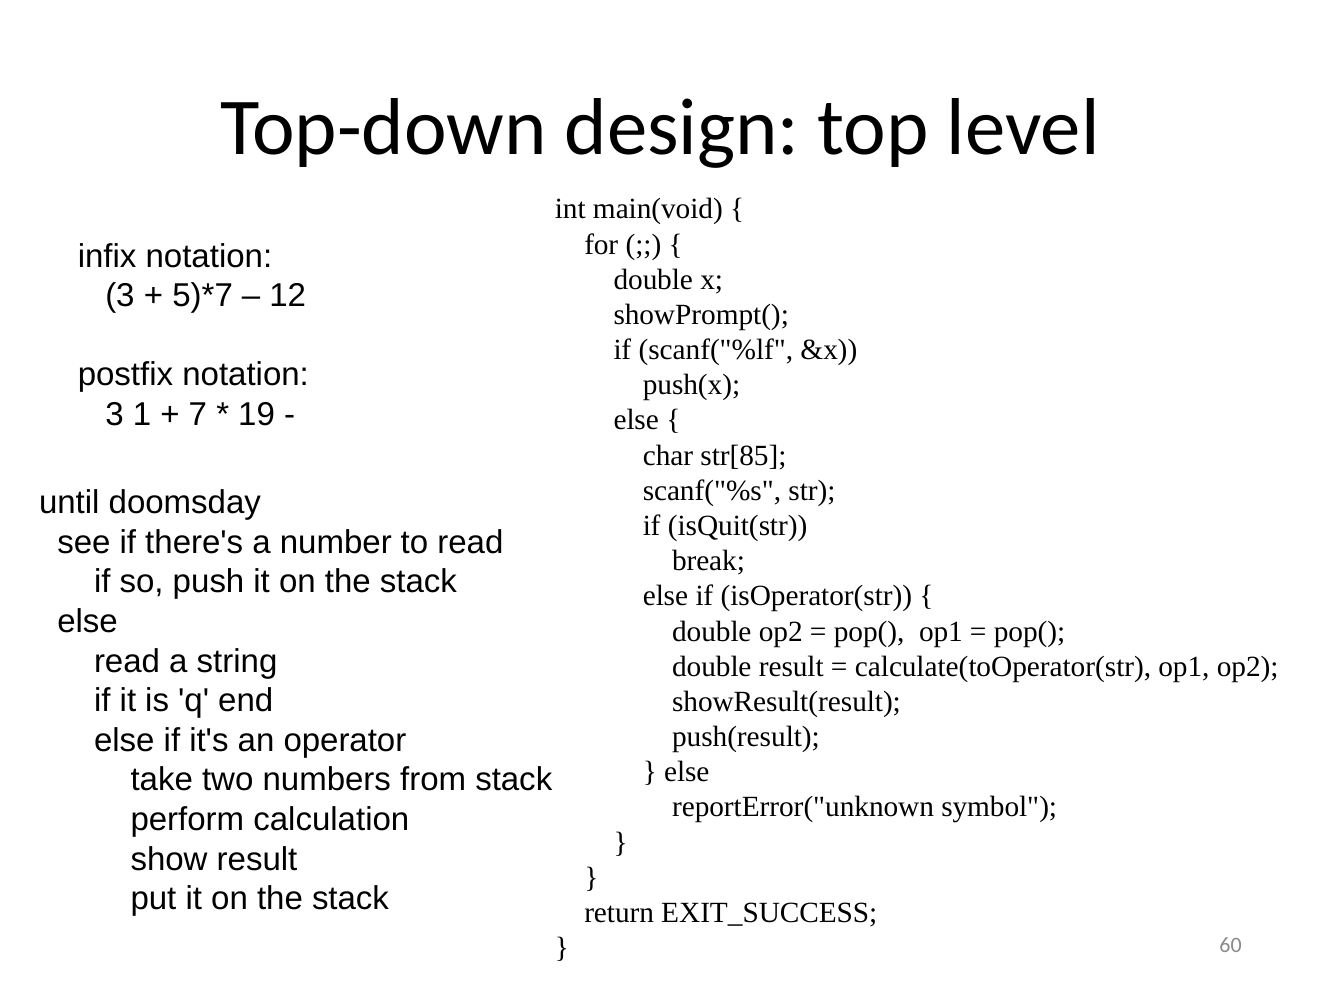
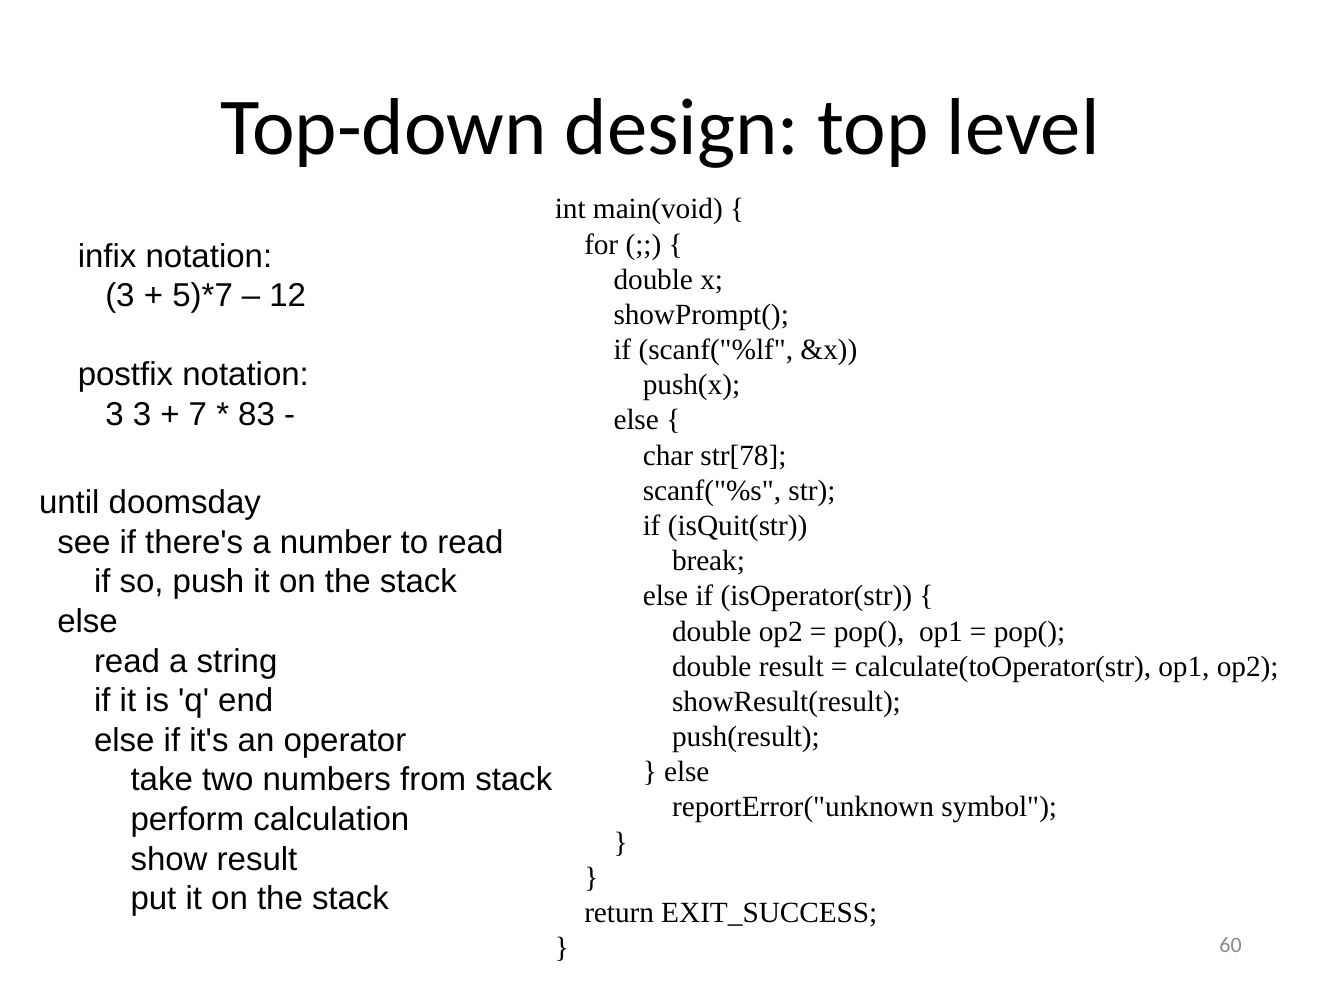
3 1: 1 -> 3 (142, 415)
19: 19 -> 83 (257, 415)
str[85: str[85 -> str[78 (743, 456)
